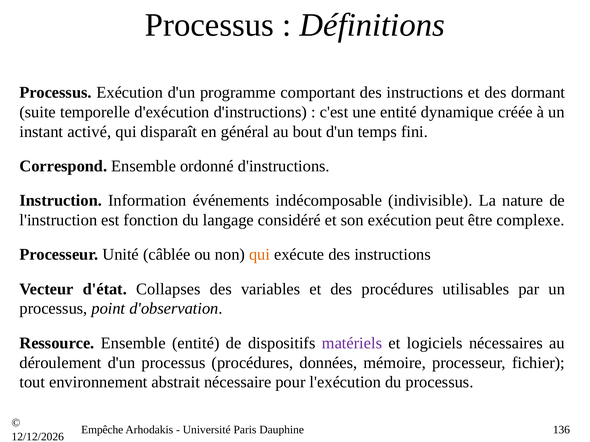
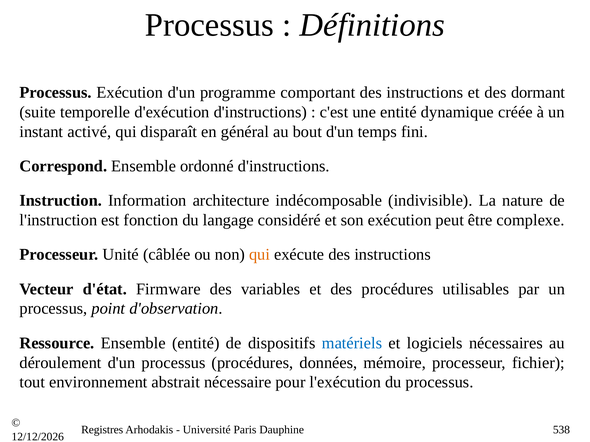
événements: événements -> architecture (231, 201)
Collapses: Collapses -> Firmware (168, 289)
matériels colour: purple -> blue (352, 343)
Empêche: Empêche -> Registres (102, 430)
136: 136 -> 538 (561, 430)
